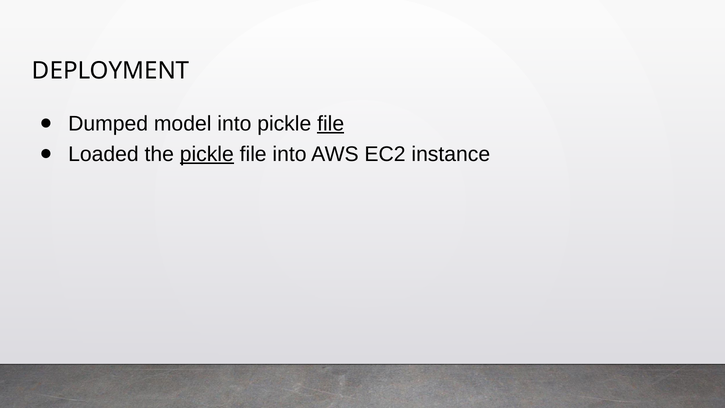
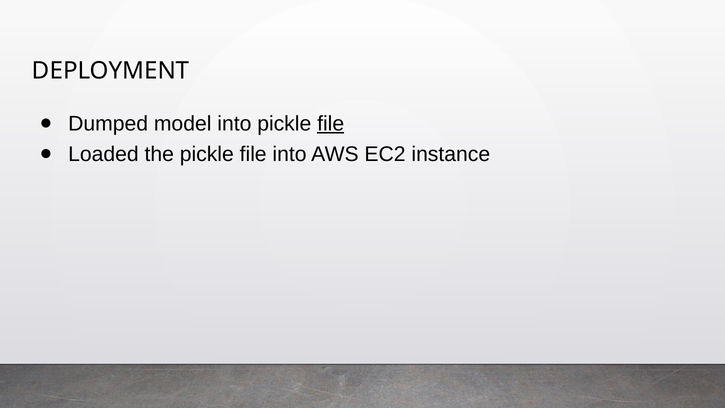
pickle underline: present -> none (207, 154)
